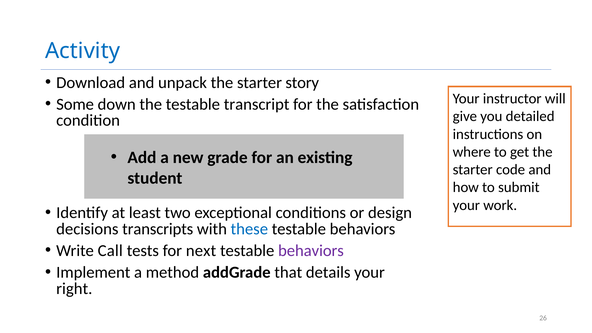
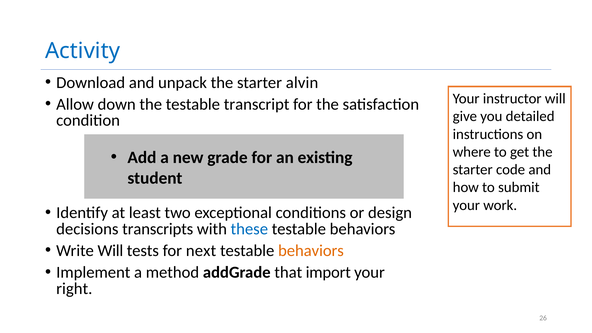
story: story -> alvin (302, 83)
Some: Some -> Allow (75, 104)
Write Call: Call -> Will (110, 251)
behaviors colour: purple -> orange (311, 251)
details: details -> import (328, 272)
